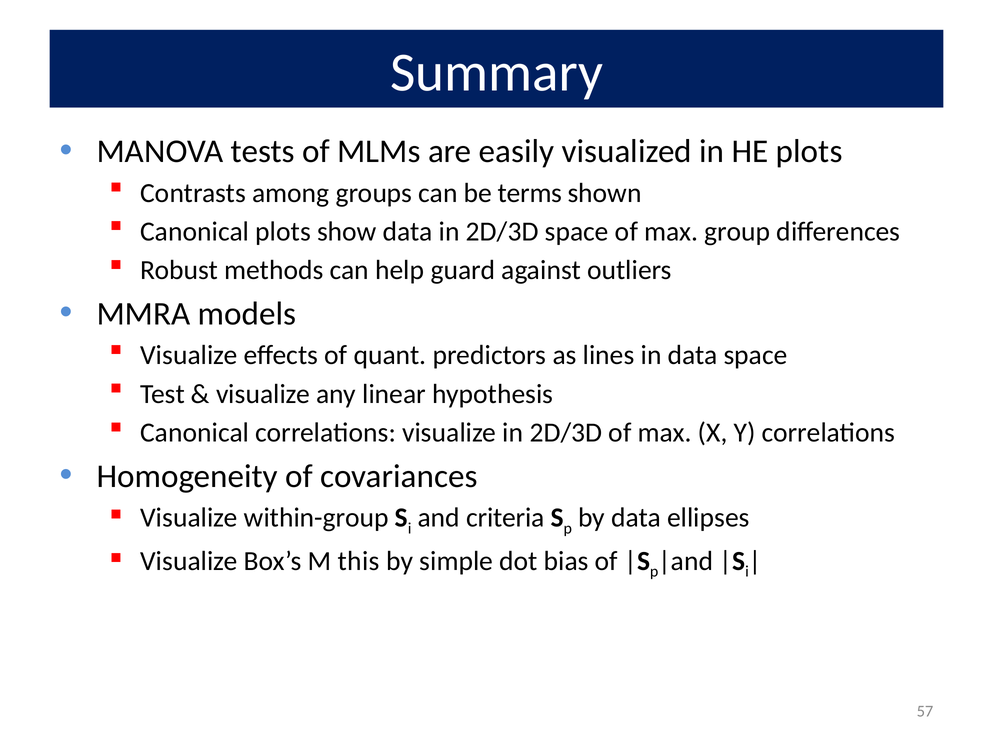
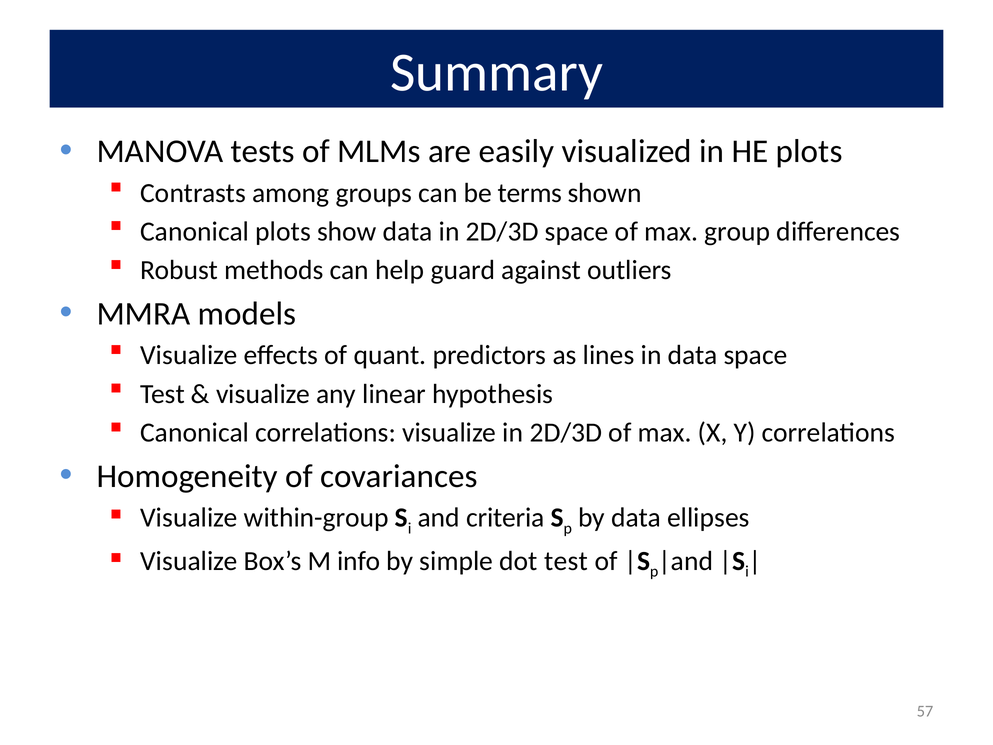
this: this -> info (359, 561)
dot bias: bias -> test (566, 561)
